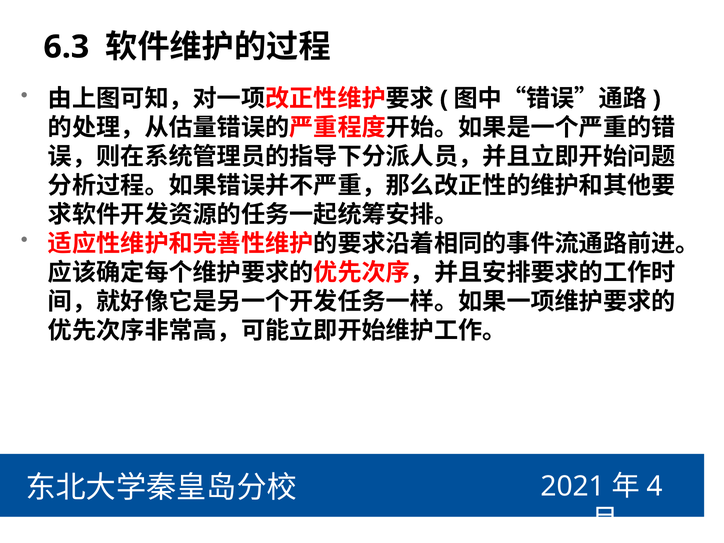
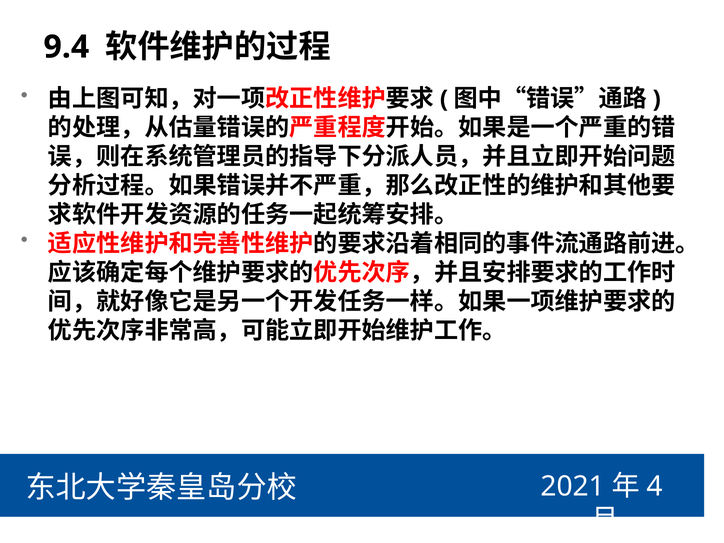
6.3: 6.3 -> 9.4 (66, 47)
